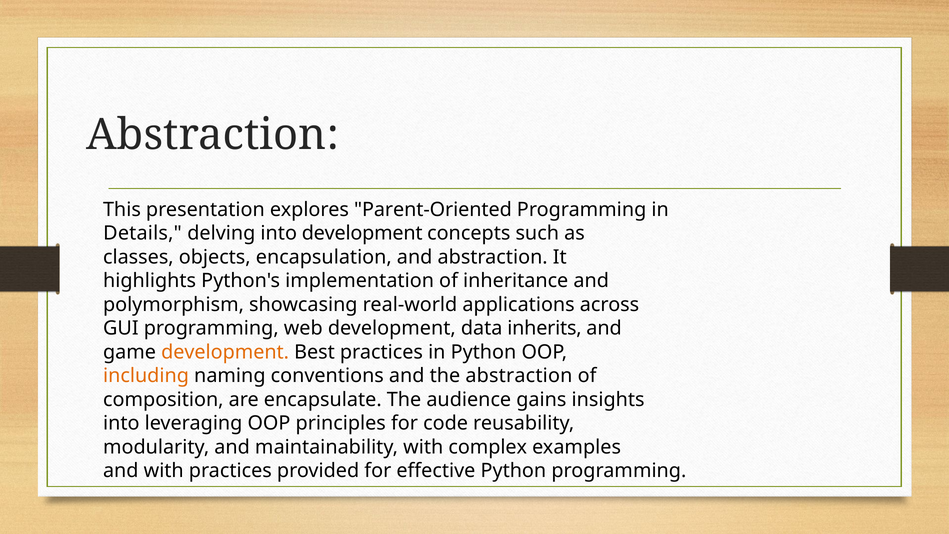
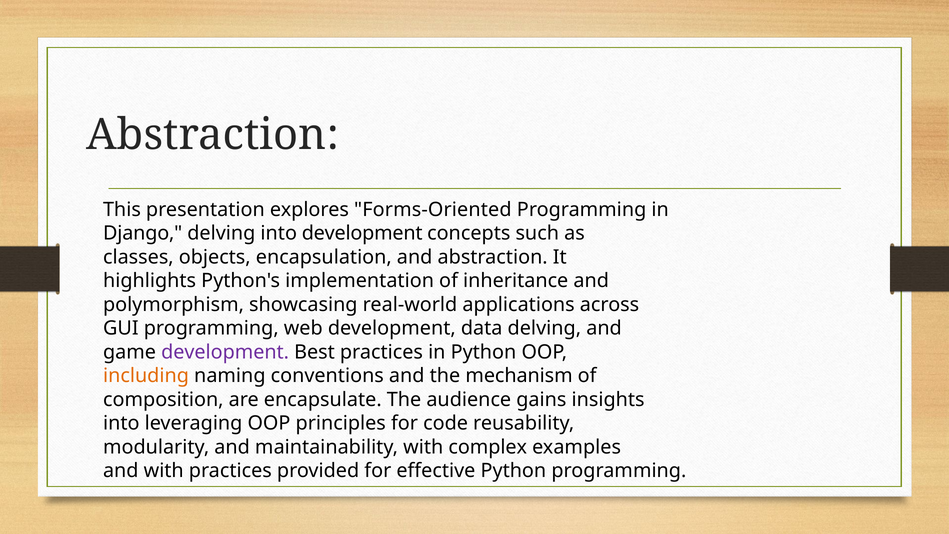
Parent-Oriented: Parent-Oriented -> Forms-Oriented (433, 210)
Details: Details -> Django (143, 233)
data inherits: inherits -> delving (544, 328)
development colour: orange -> purple (225, 352)
the abstraction: abstraction -> mechanism (519, 376)
